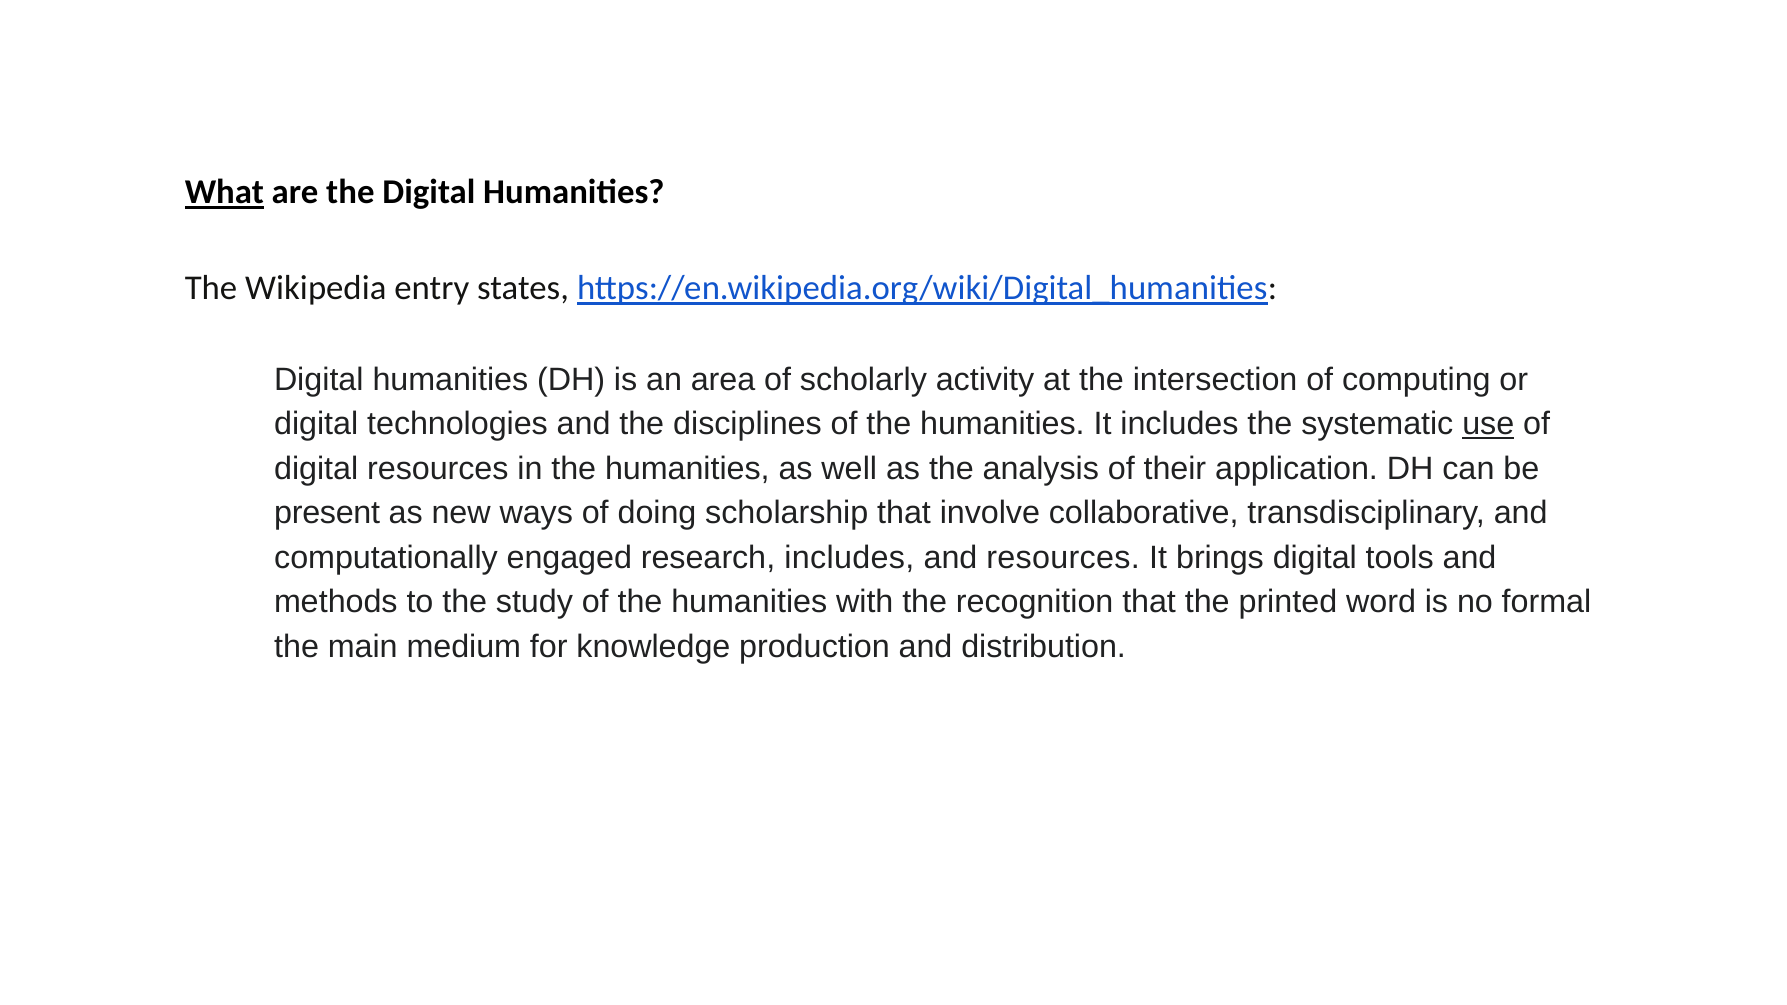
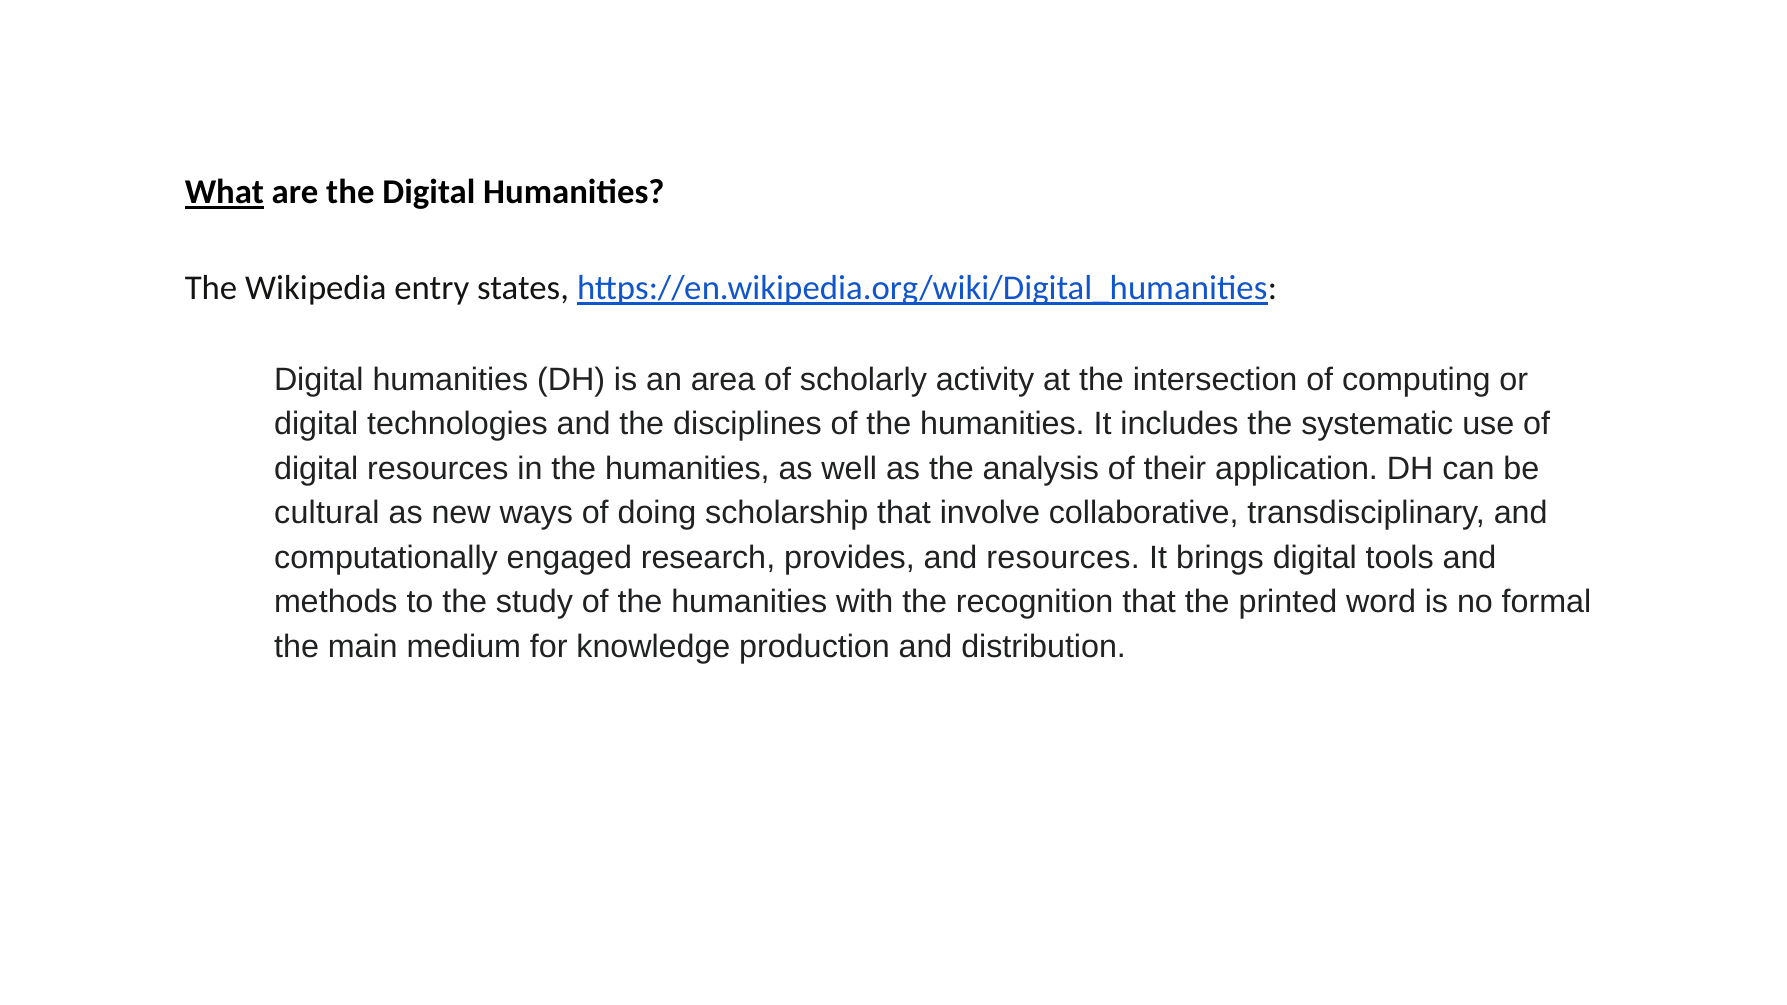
use underline: present -> none (1488, 424)
present: present -> cultural (327, 513)
research includes: includes -> provides (849, 558)
